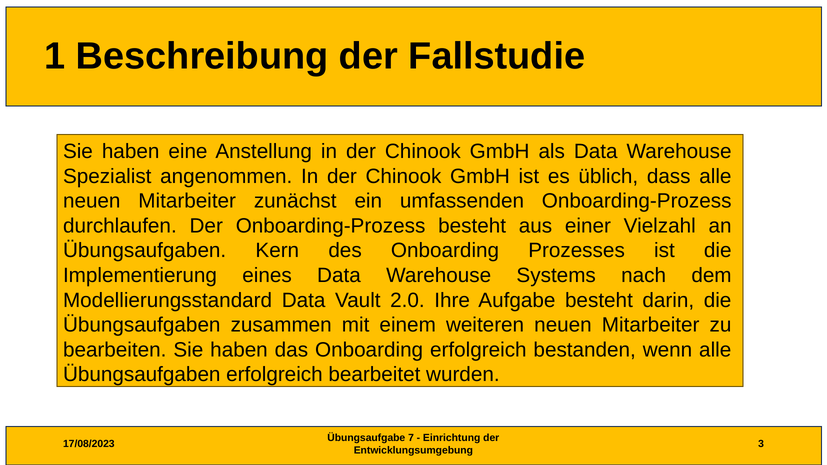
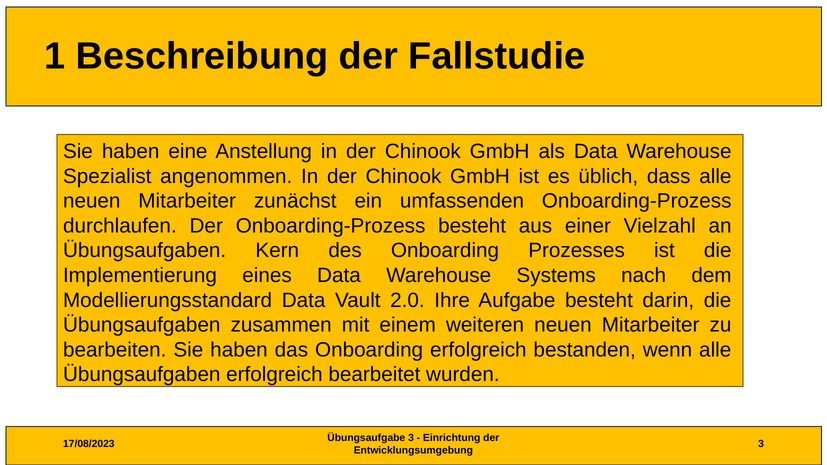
Übungsaufgabe 7: 7 -> 3 (411, 438)
